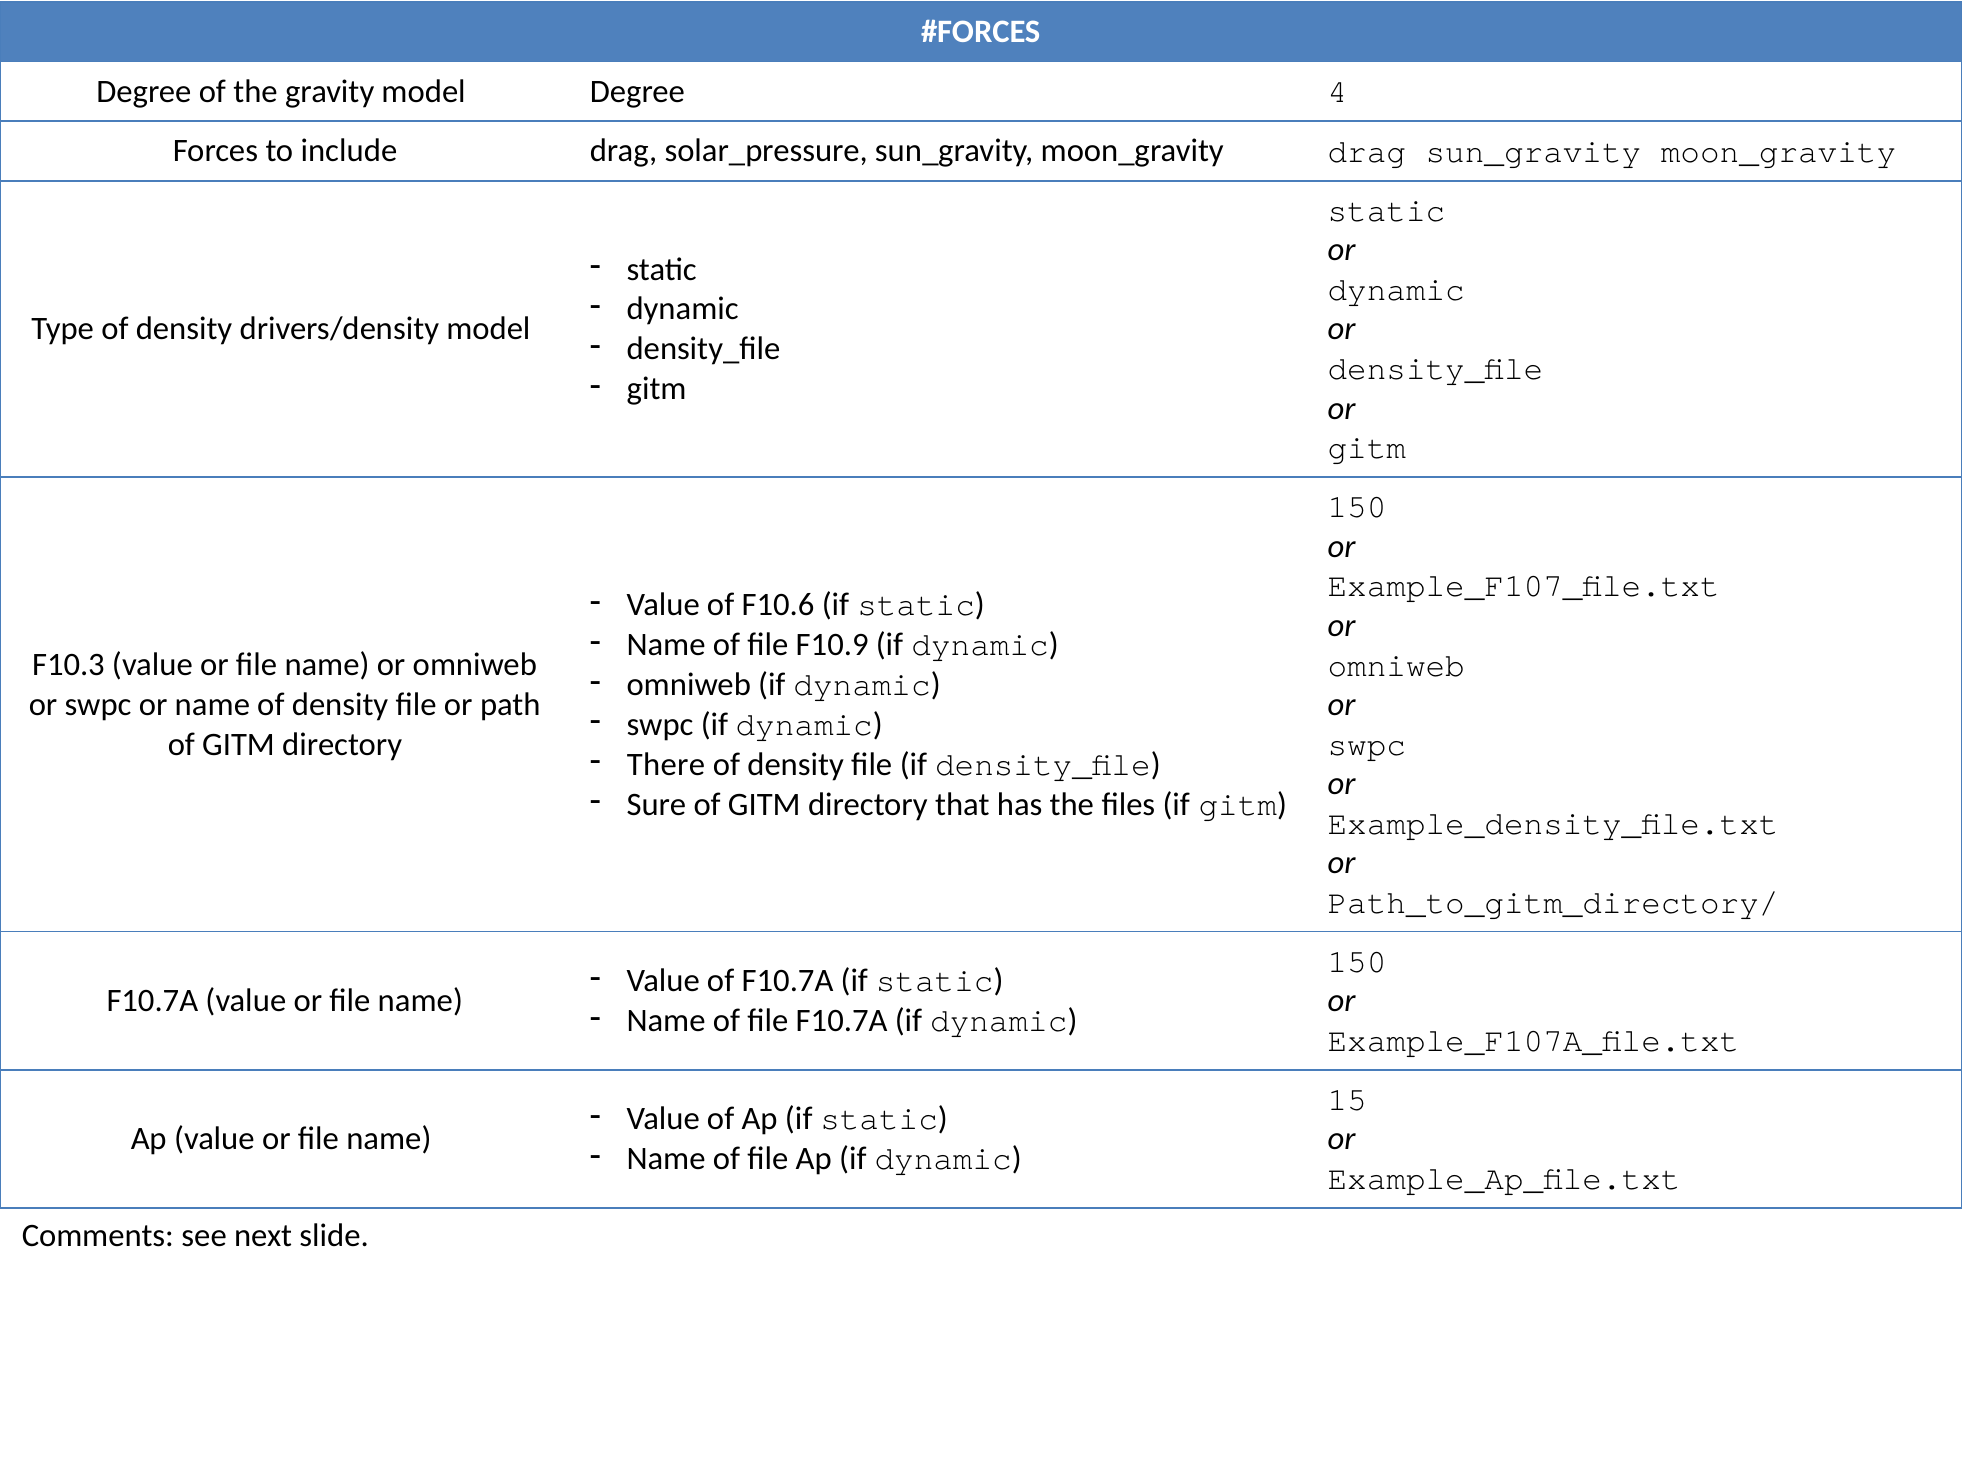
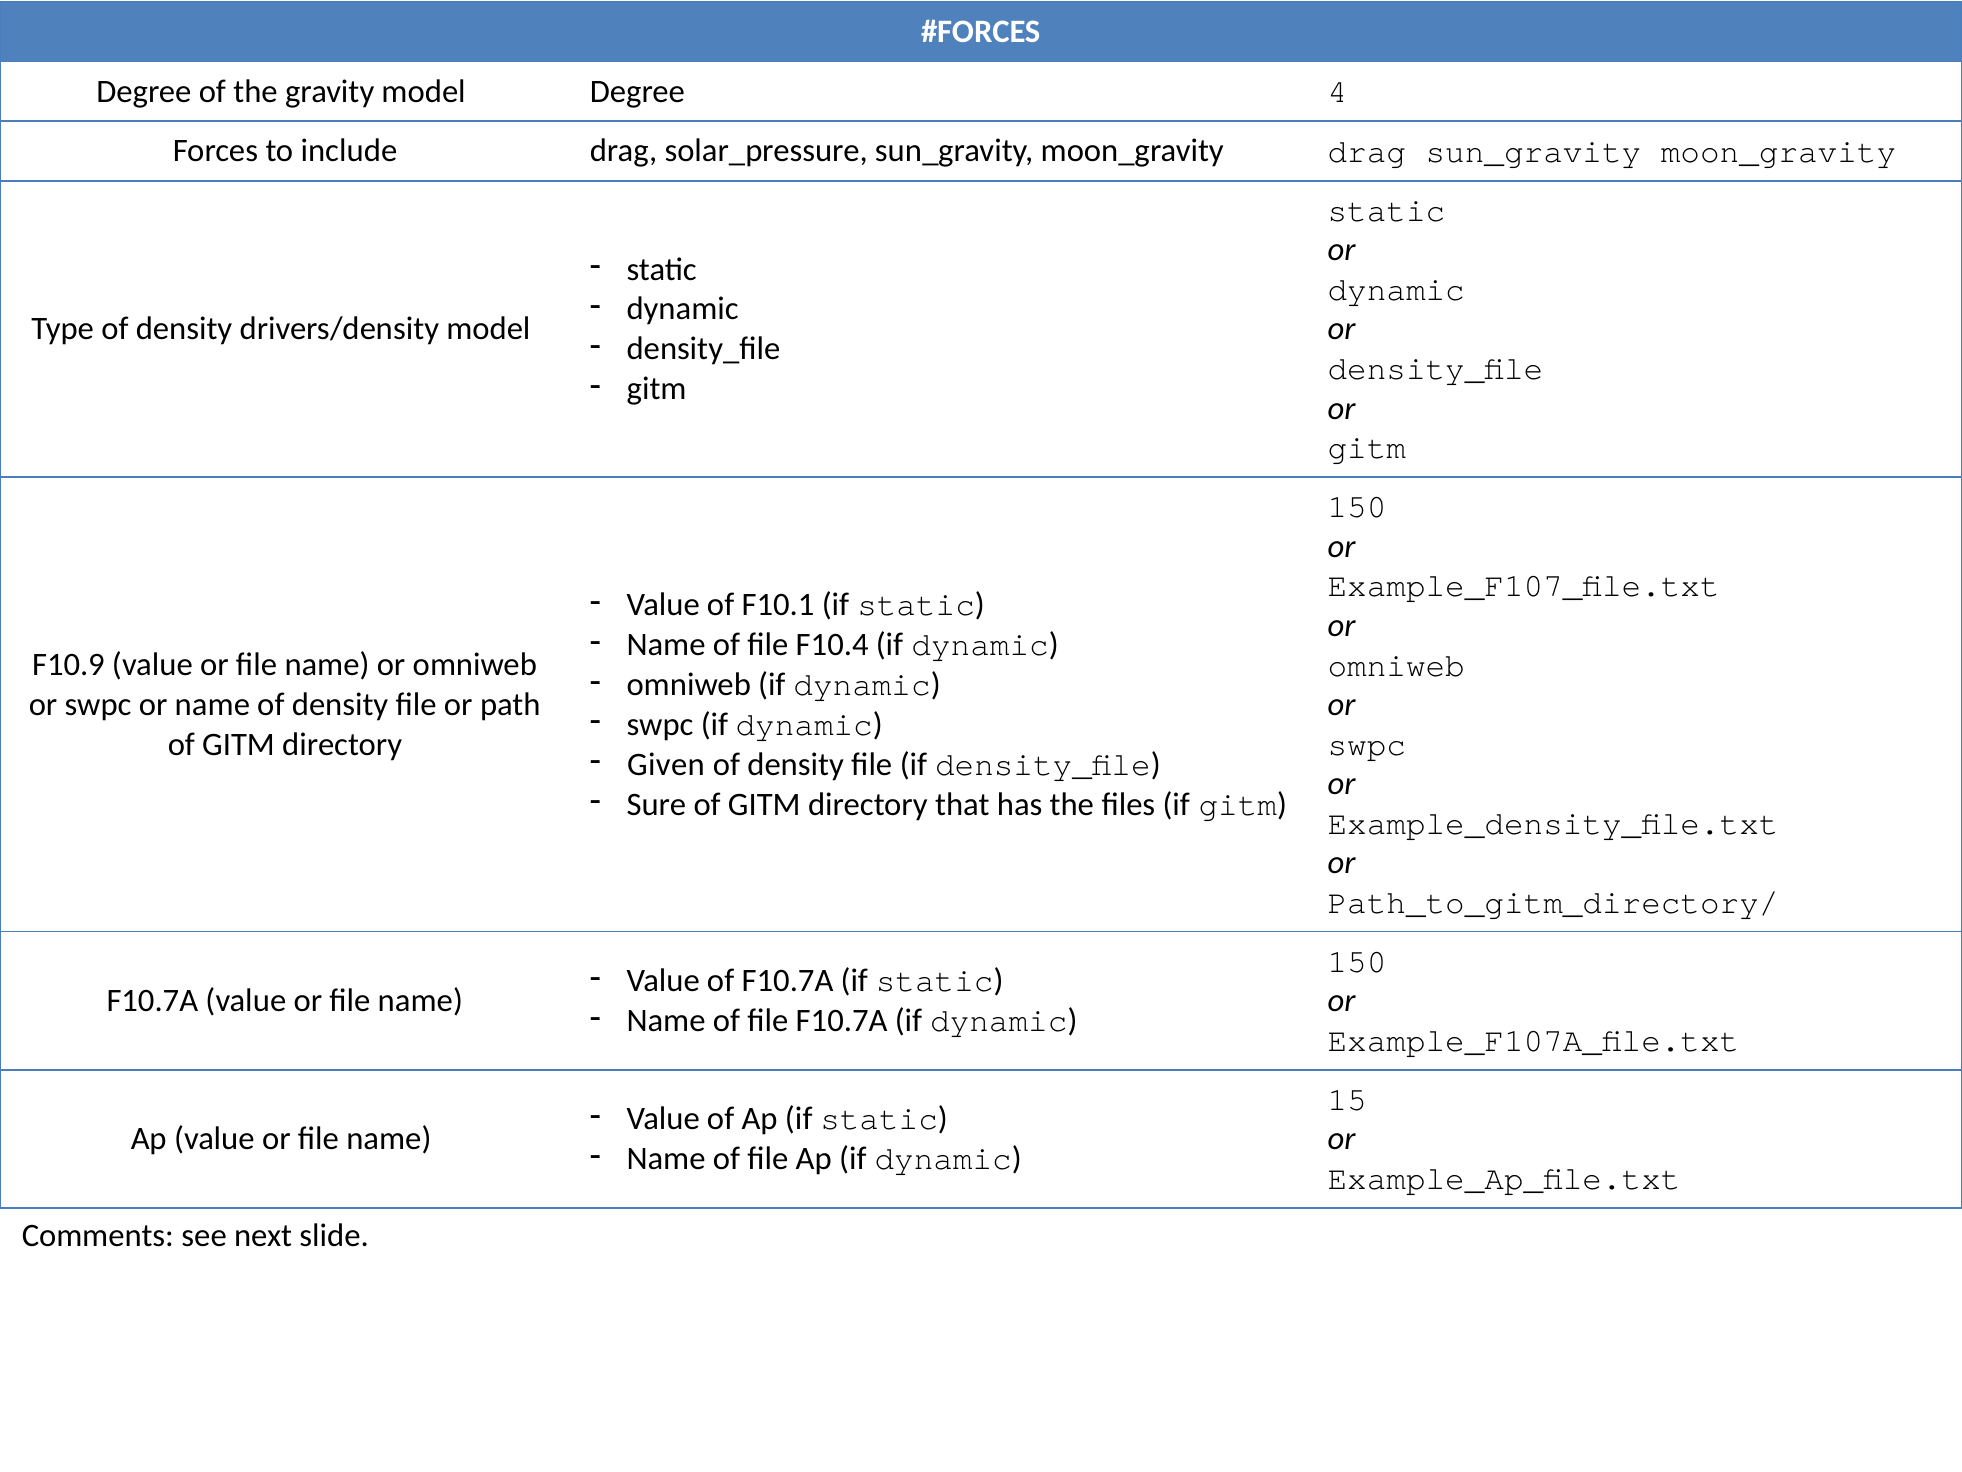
F10.6: F10.6 -> F10.1 (778, 605)
F10.9: F10.9 -> F10.4 (832, 645)
F10.3: F10.3 -> F10.9 (68, 664)
There: There -> Given (666, 764)
